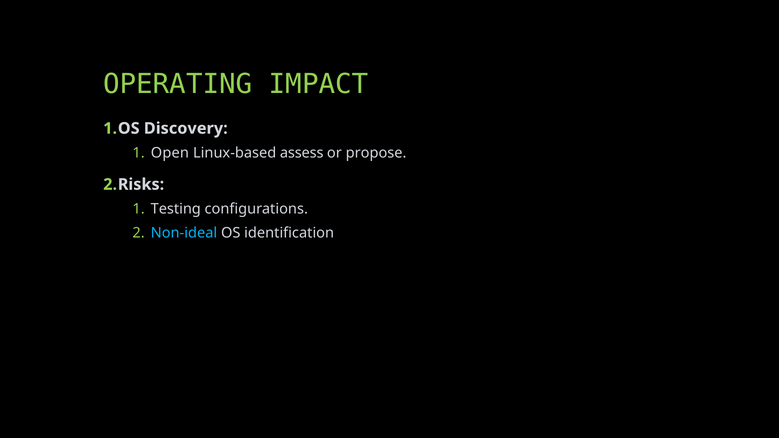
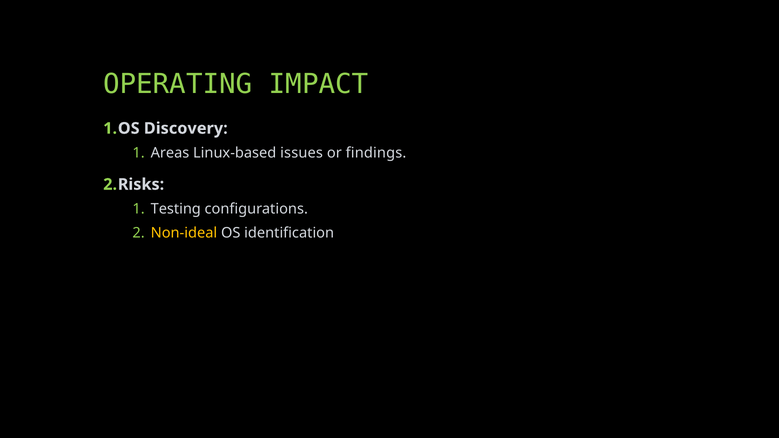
Open: Open -> Areas (170, 153)
assess: assess -> issues (302, 153)
propose: propose -> findings (376, 153)
Non-ideal colour: light blue -> yellow (184, 233)
